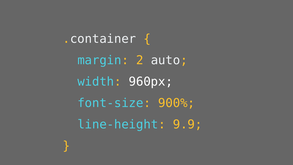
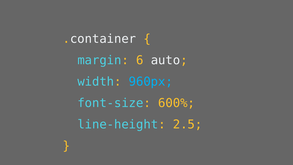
2: 2 -> 6 (140, 60)
960px colour: white -> light blue (151, 82)
900%: 900% -> 600% (177, 103)
9.9: 9.9 -> 2.5 (188, 124)
